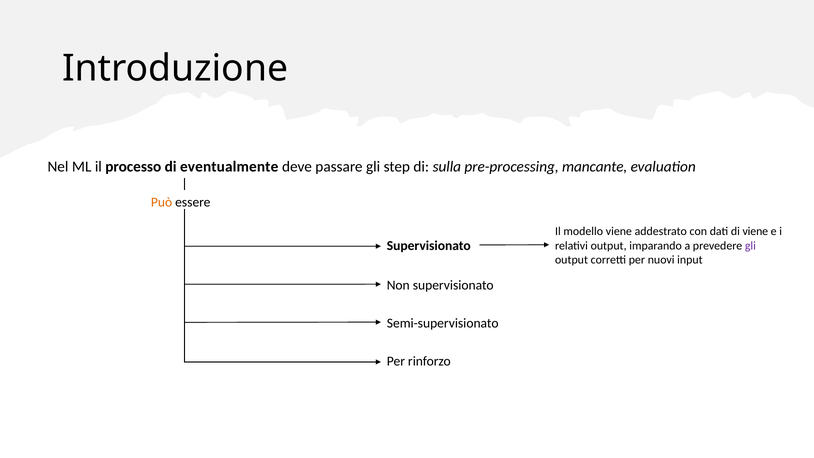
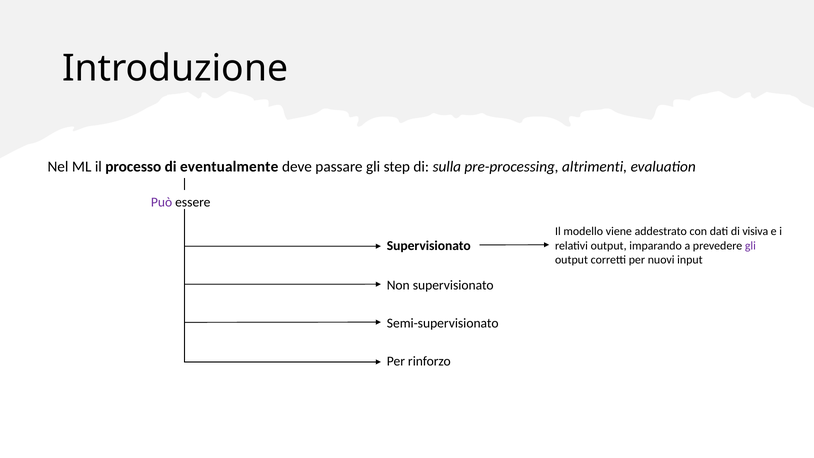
mancante: mancante -> altrimenti (595, 167)
Può colour: orange -> purple (162, 202)
di viene: viene -> visiva (755, 231)
